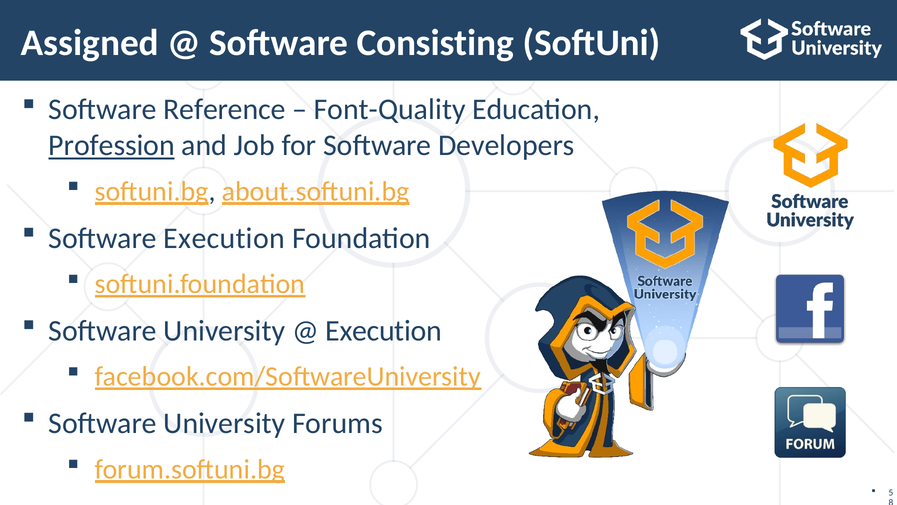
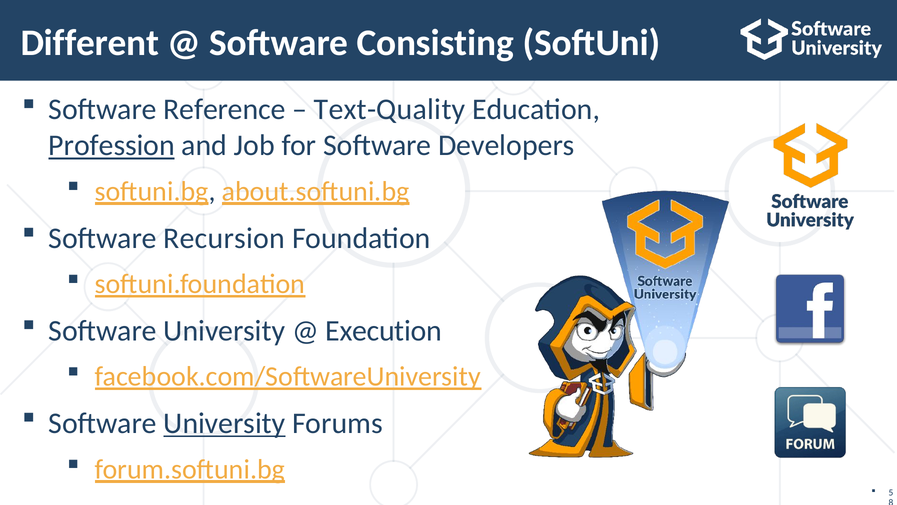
Assigned: Assigned -> Different (90, 43)
Font-Quality: Font-Quality -> Text-Quality (390, 109)
Software Execution: Execution -> Recursion (224, 238)
University underline: none -> present (224, 423)
